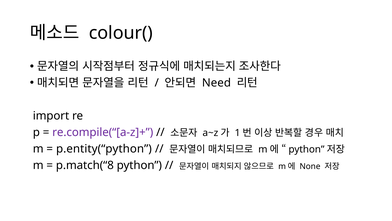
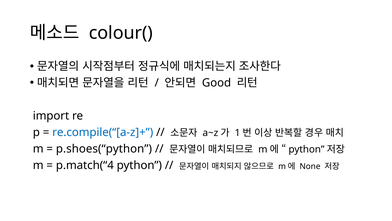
Need: Need -> Good (217, 83)
re.compile(“[a-z]+ colour: purple -> blue (103, 132)
p.entity(“python: p.entity(“python -> p.shoes(“python (104, 148)
p.match(“8: p.match(“8 -> p.match(“4 (85, 165)
